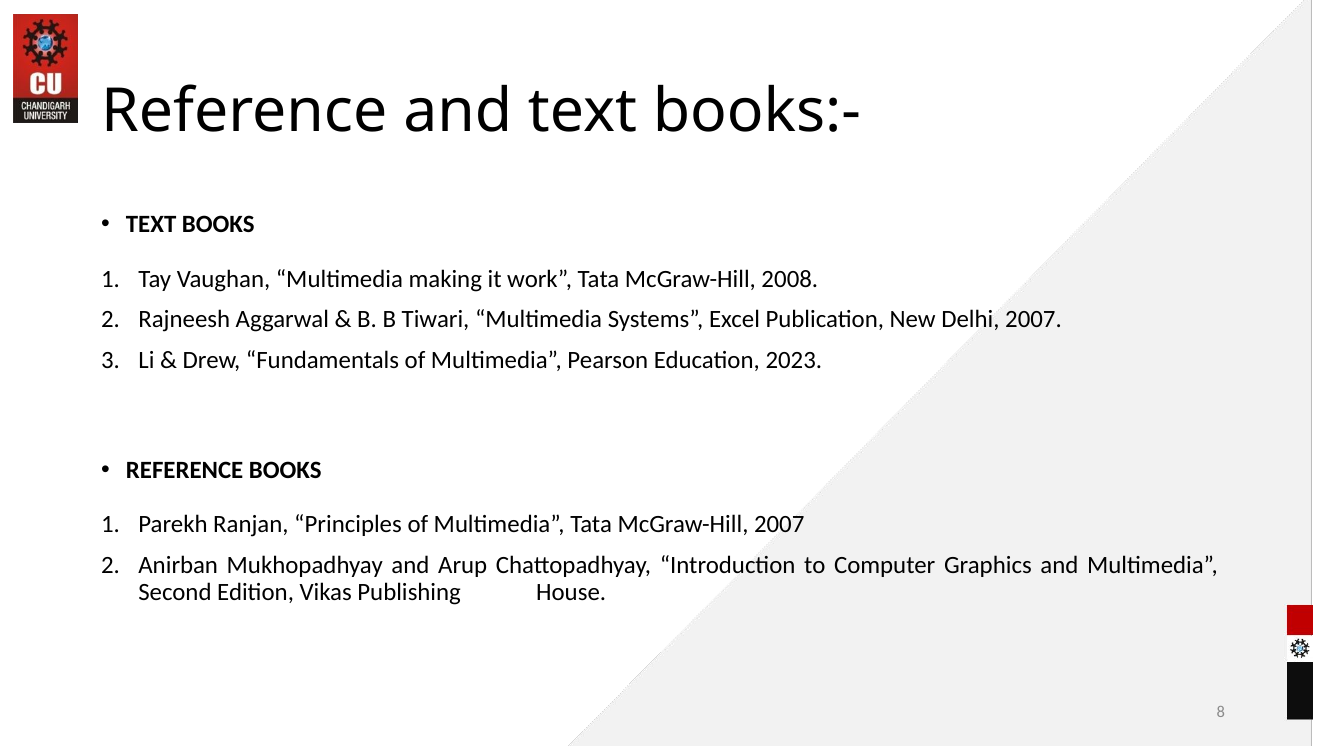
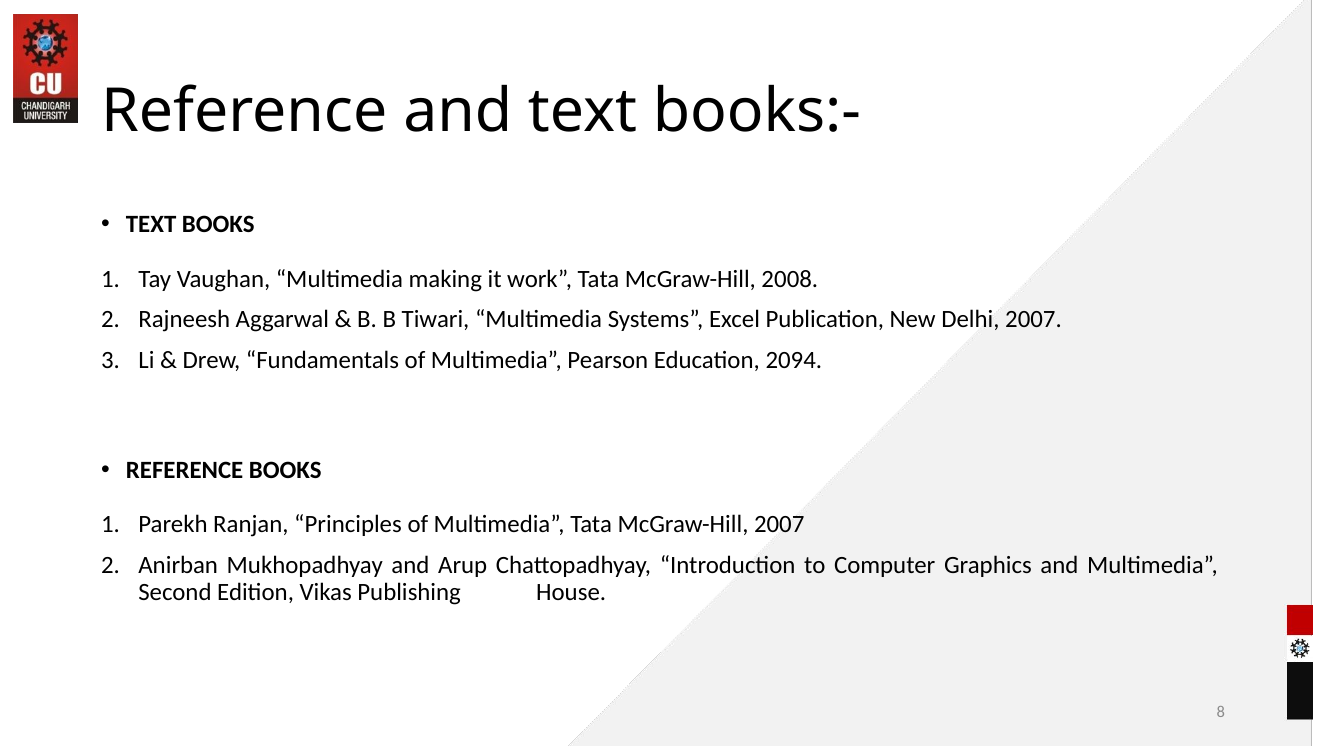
2023: 2023 -> 2094 (794, 360)
